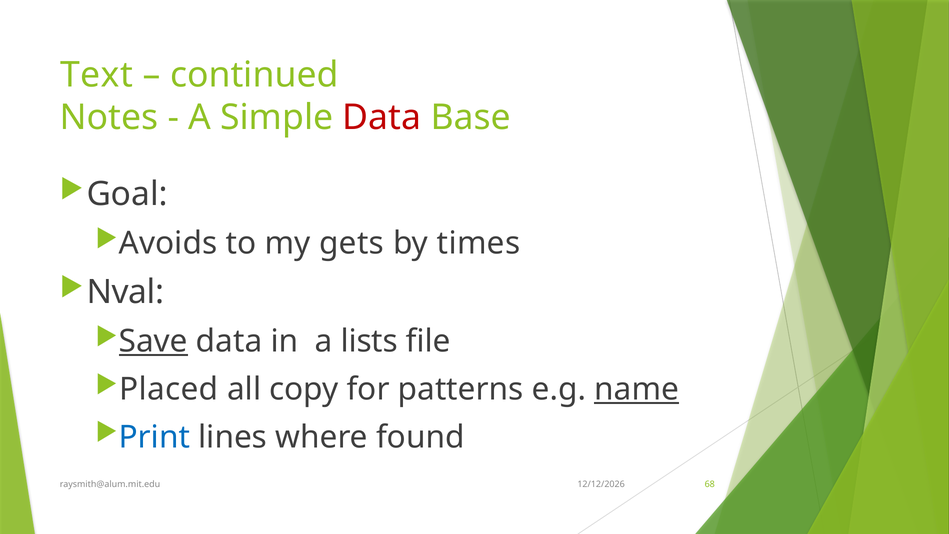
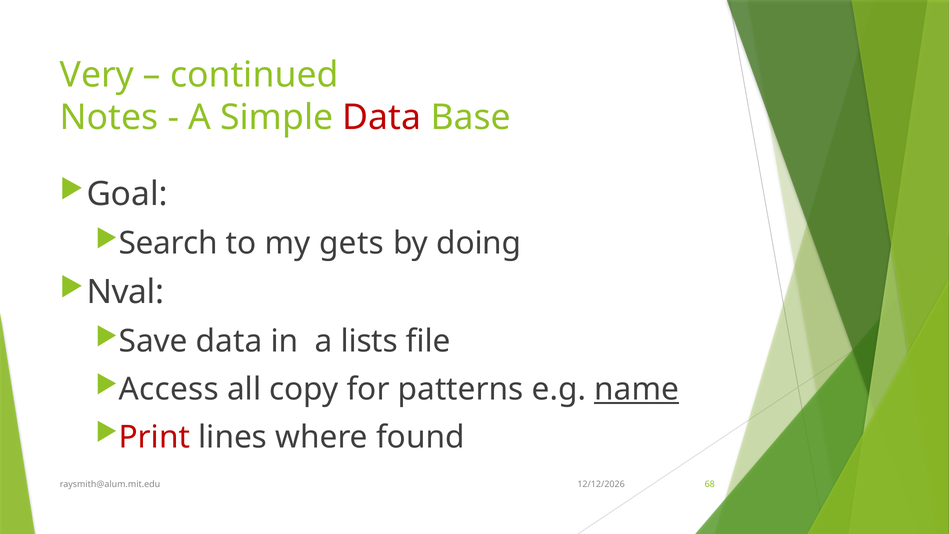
Text: Text -> Very (97, 75)
Avoids: Avoids -> Search (168, 243)
times: times -> doing (479, 243)
Save underline: present -> none (153, 341)
Placed: Placed -> Access (169, 389)
Print colour: blue -> red (154, 437)
